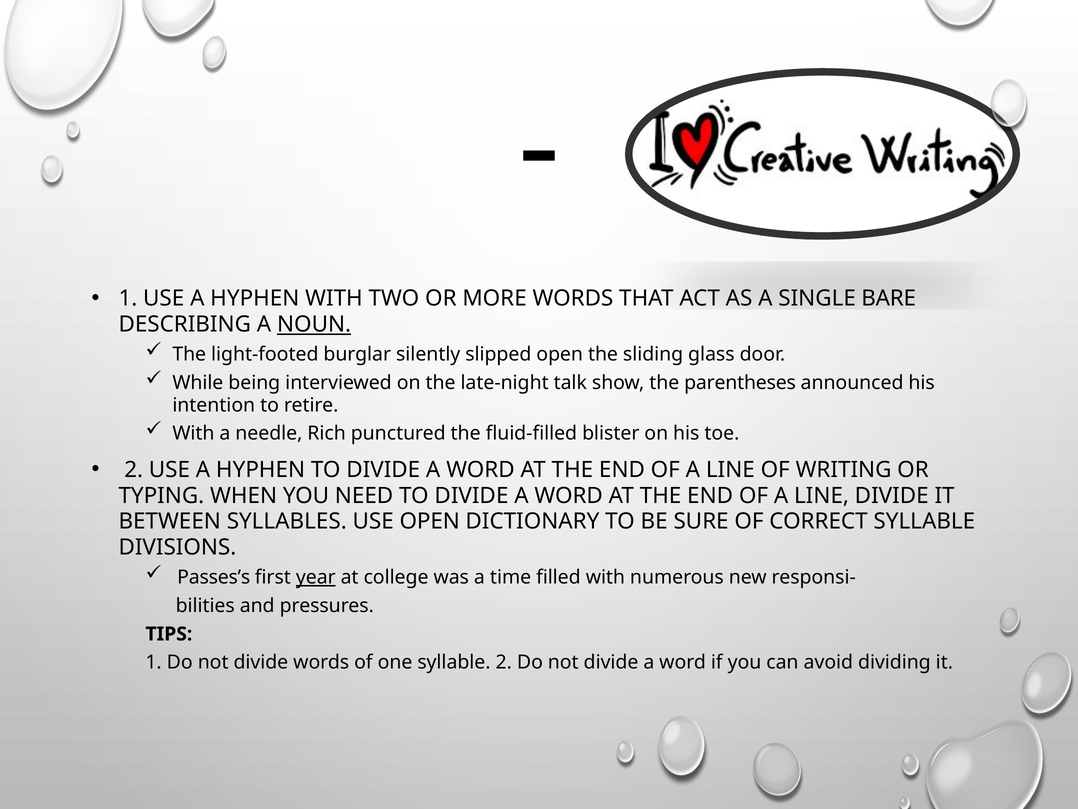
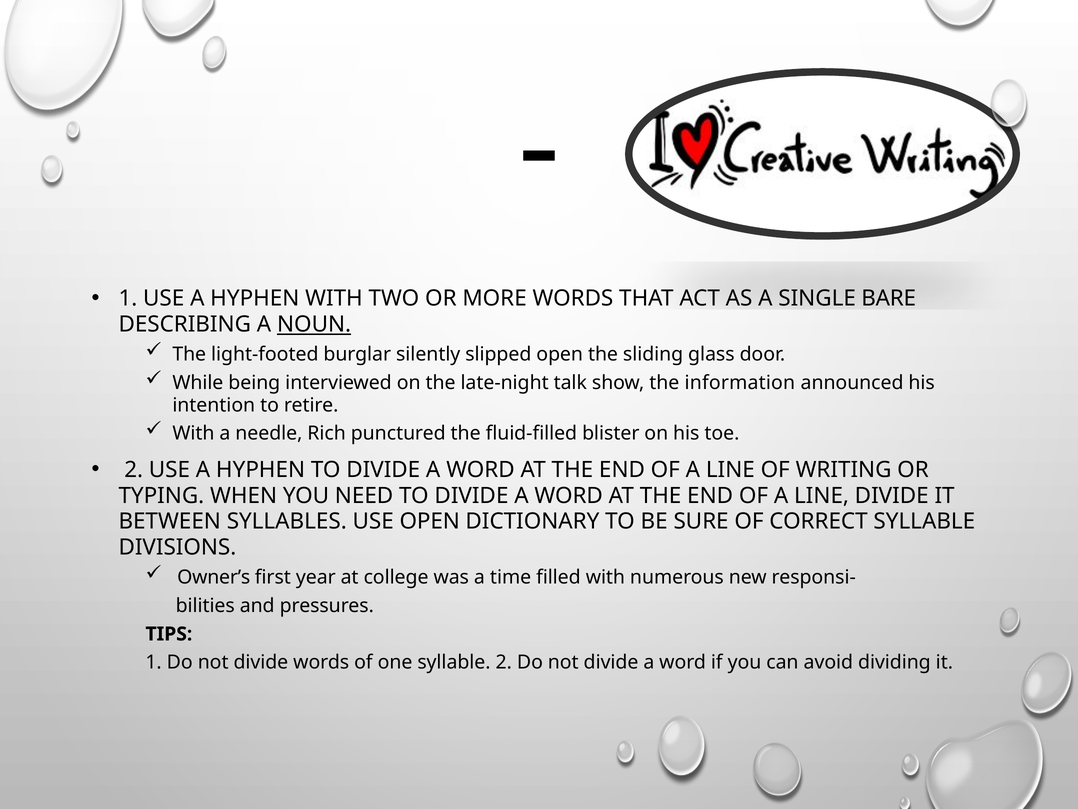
parentheses: parentheses -> information (740, 383)
Passes’s: Passes’s -> Owner’s (214, 577)
year underline: present -> none (316, 577)
